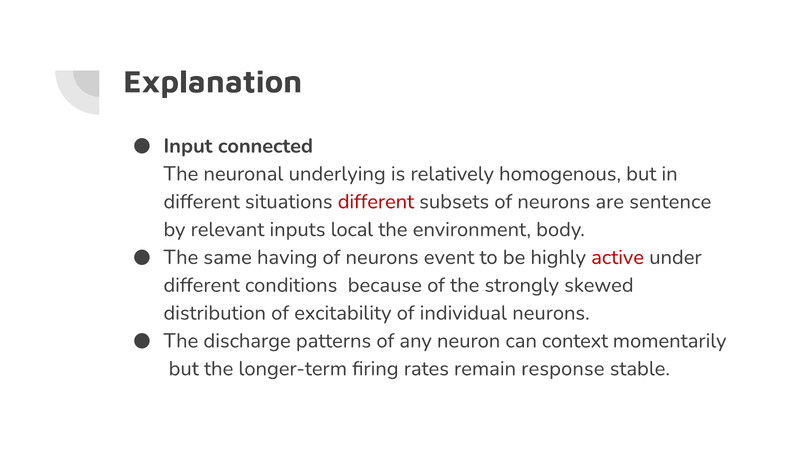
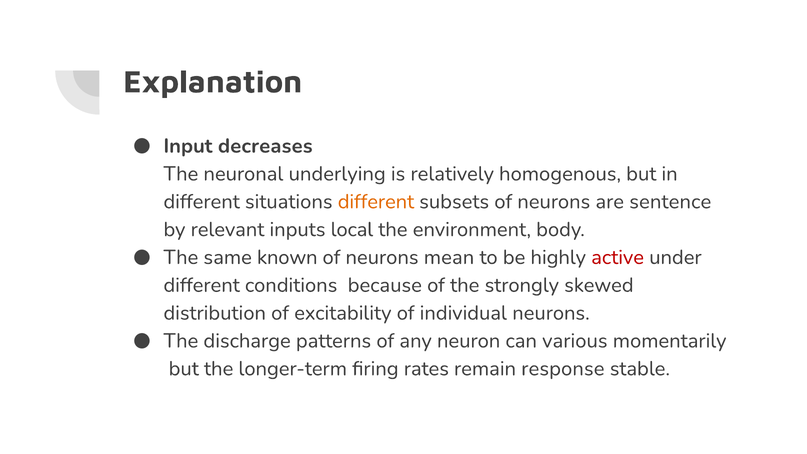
connected: connected -> decreases (265, 146)
different colour: red -> orange (376, 202)
having: having -> known (287, 257)
event: event -> mean (449, 257)
context: context -> various (575, 341)
